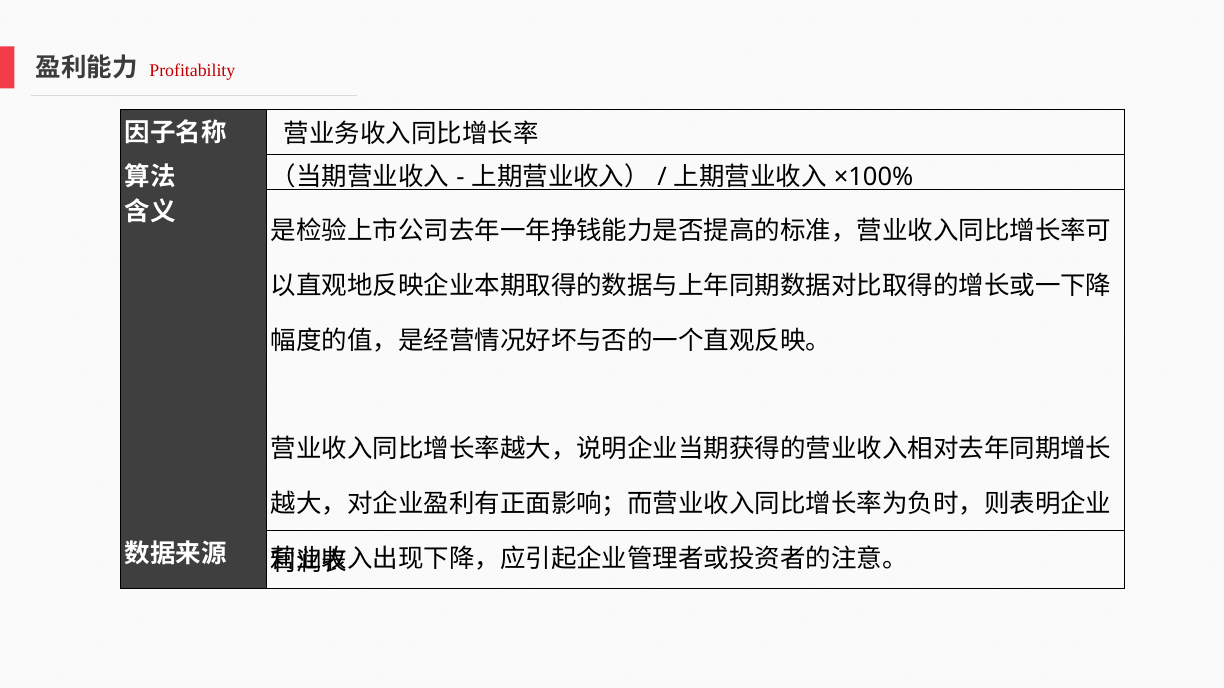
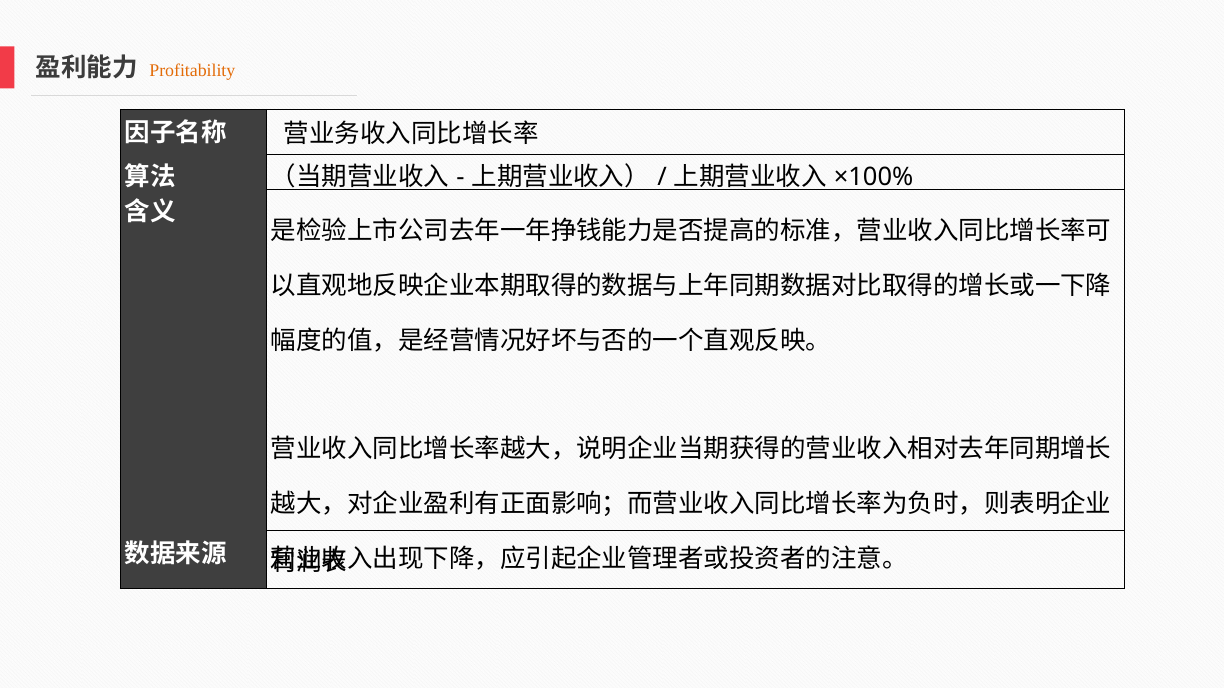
Profitability colour: red -> orange (192, 71)
